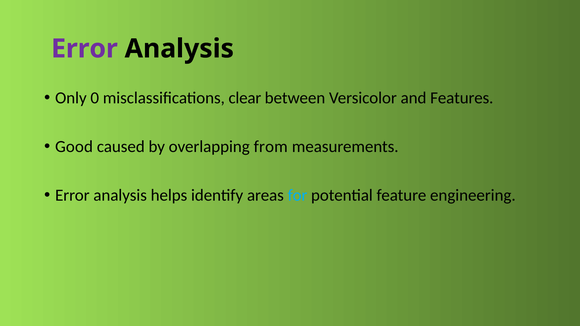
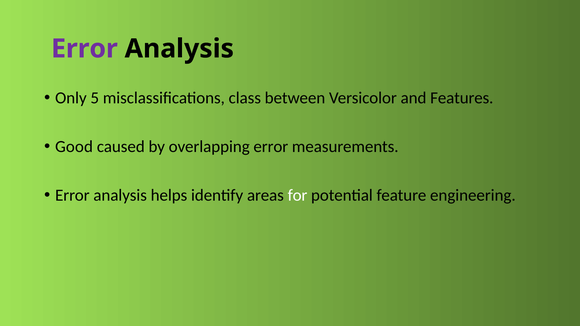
0: 0 -> 5 (95, 98)
clear: clear -> class (245, 98)
overlapping from: from -> error (271, 147)
for colour: light blue -> white (298, 195)
